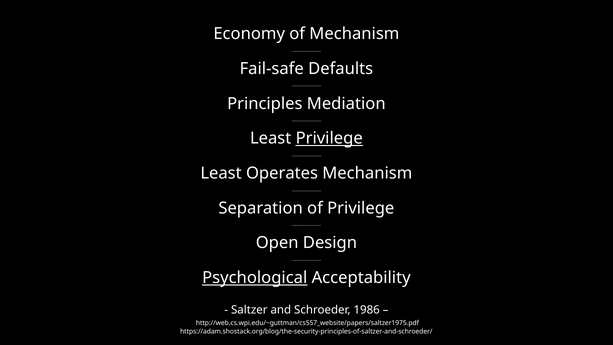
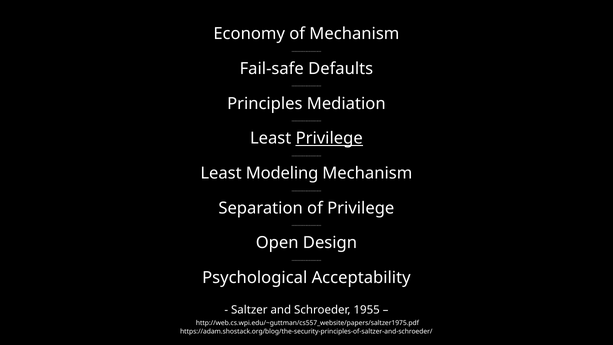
Operates: Operates -> Modeling (282, 173)
Psychological underline: present -> none (255, 278)
1986: 1986 -> 1955 (367, 310)
